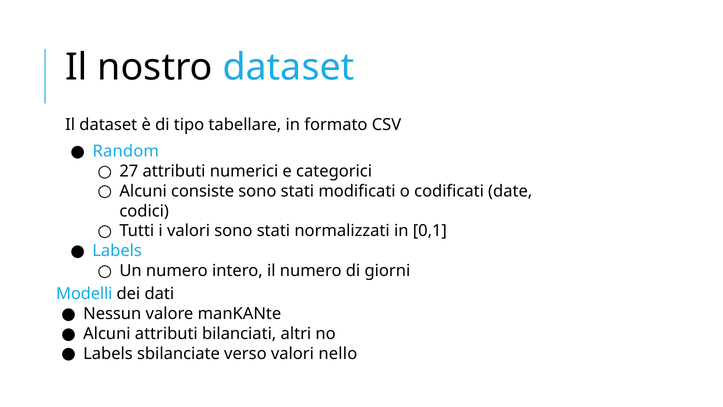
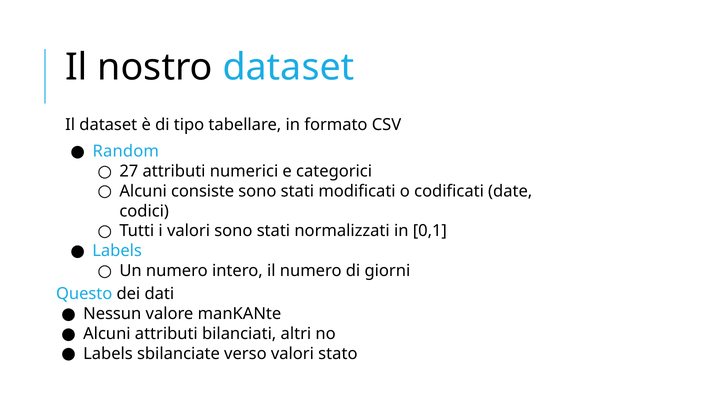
Modelli: Modelli -> Questo (84, 294)
nello: nello -> stato (338, 353)
